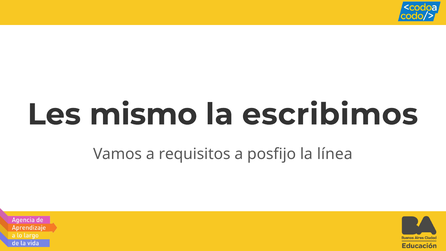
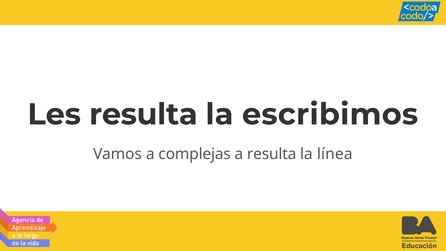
Les mismo: mismo -> resulta (143, 114)
requisitos: requisitos -> complejas (195, 154)
a posfijo: posfijo -> resulta (272, 154)
